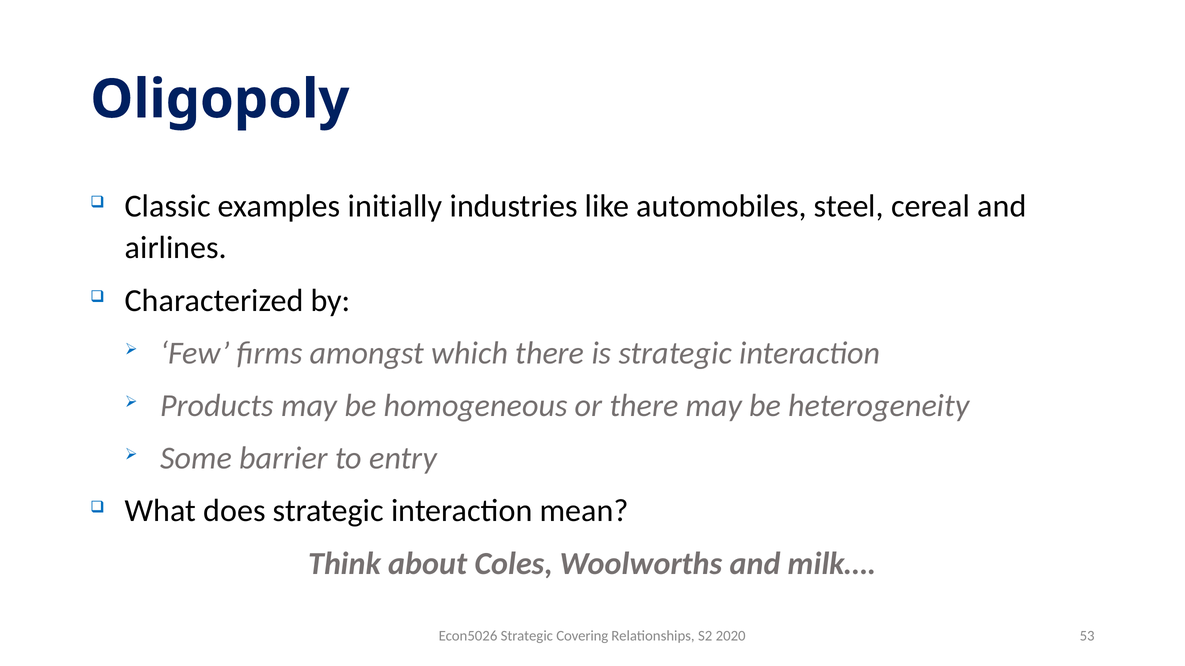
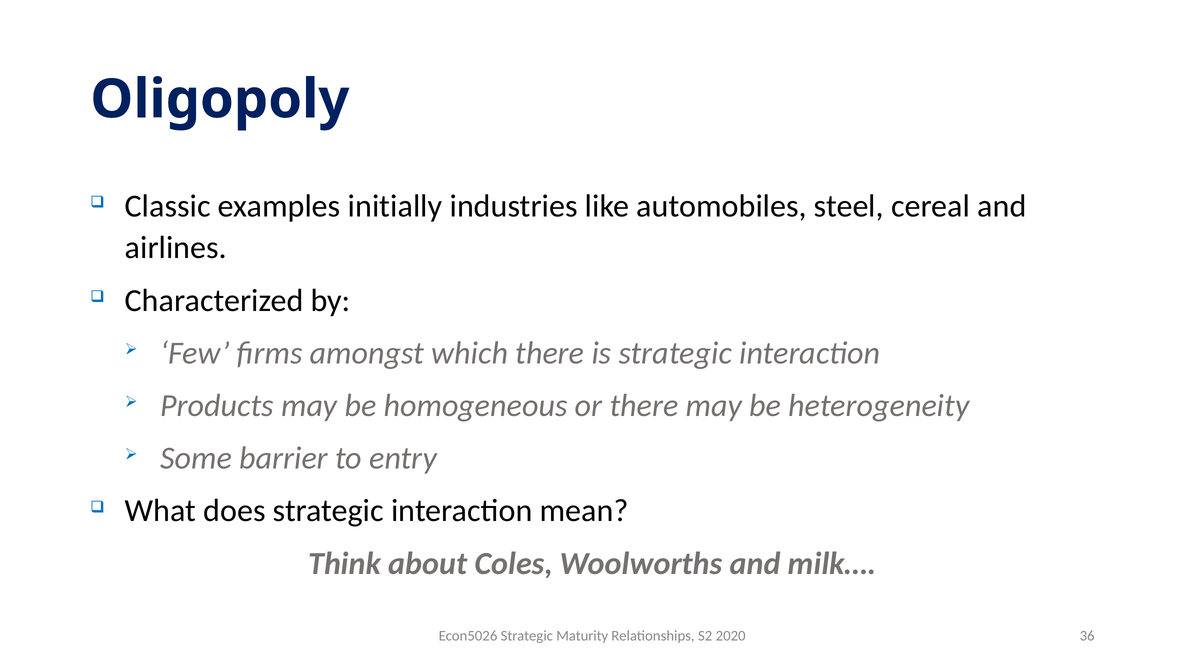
Covering: Covering -> Maturity (582, 636)
53: 53 -> 36 (1087, 636)
